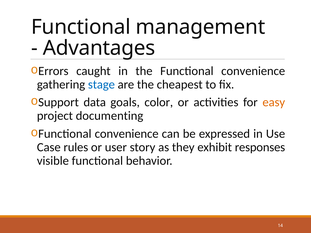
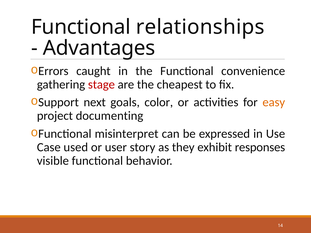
management: management -> relationships (200, 27)
stage colour: blue -> red (101, 85)
data: data -> next (95, 102)
convenience: convenience -> misinterpret (127, 134)
rules: rules -> used (76, 147)
